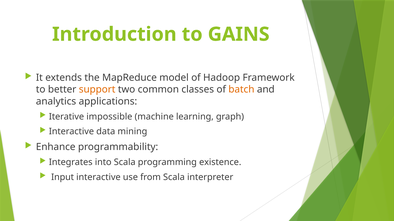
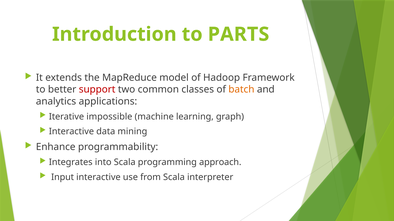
GAINS: GAINS -> PARTS (239, 34)
support colour: orange -> red (97, 90)
existence: existence -> approach (220, 163)
